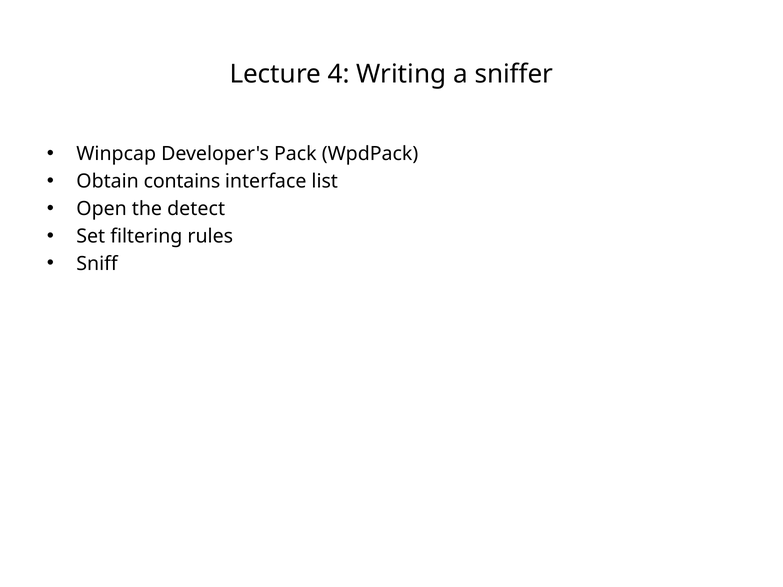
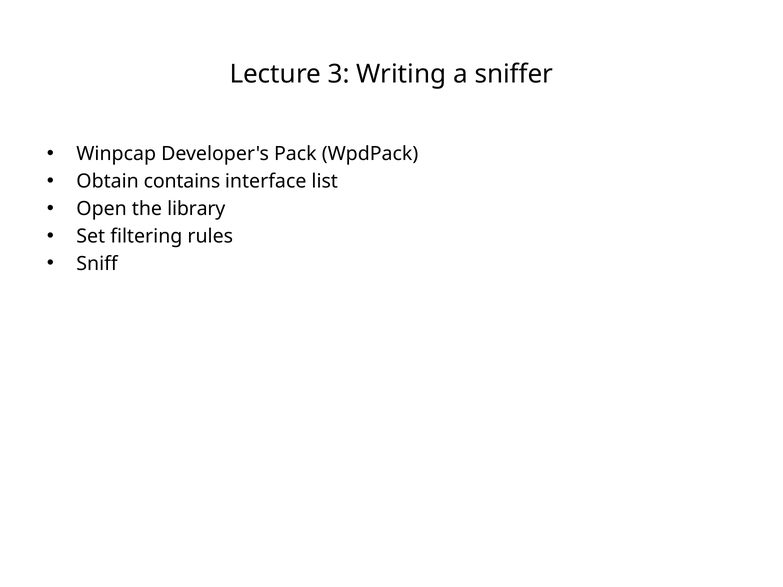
4: 4 -> 3 (339, 74)
detect: detect -> library (196, 209)
